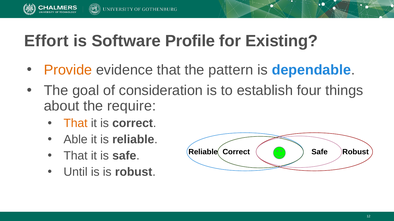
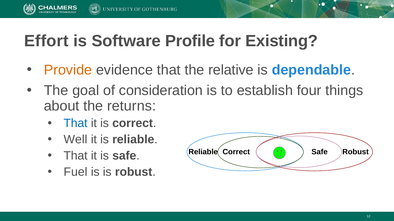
pattern: pattern -> relative (231, 70)
require: require -> returns (132, 106)
That colour: orange -> blue (76, 124)
Able: Able -> Well (75, 140)
Until: Until -> Fuel (75, 172)
